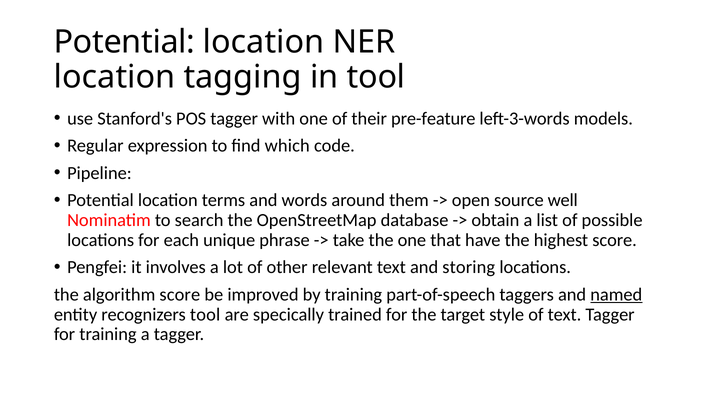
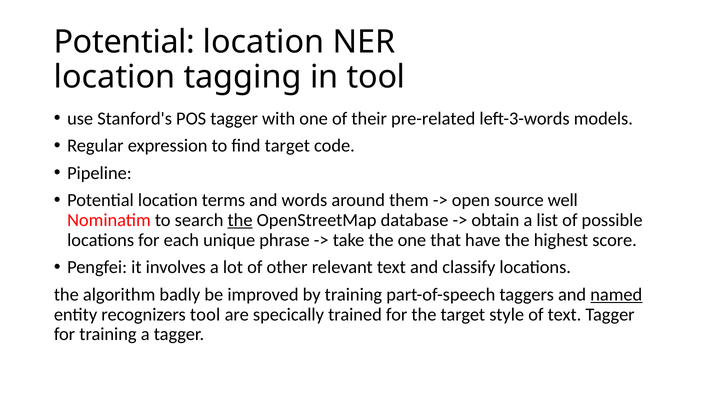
pre-feature: pre-feature -> pre-related (433, 118)
find which: which -> target (287, 146)
the underline: none -> present (240, 220)
storing: storing -> classify (469, 267)
algorithm score: score -> badly (180, 294)
